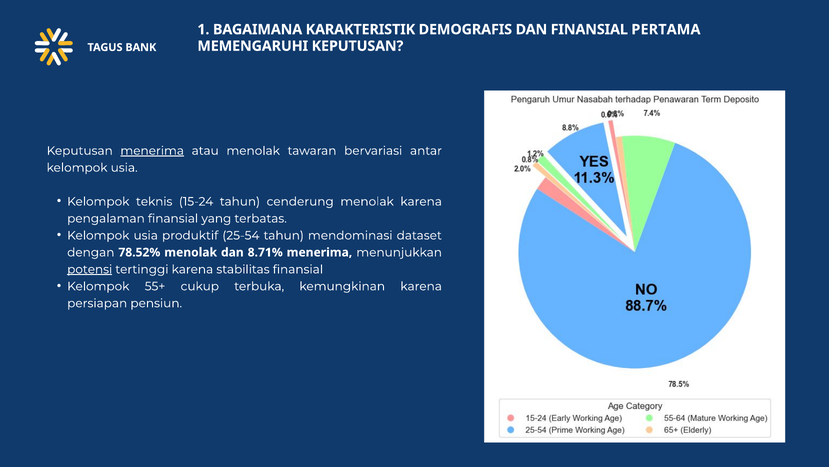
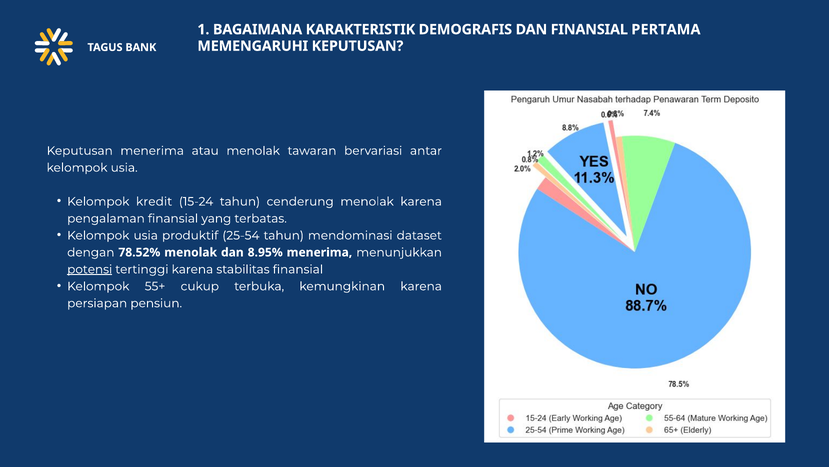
menerima underline: present -> none (152, 151)
teknis: teknis -> kredit (154, 201)
8.71%: 8.71% -> 8.95% (265, 252)
